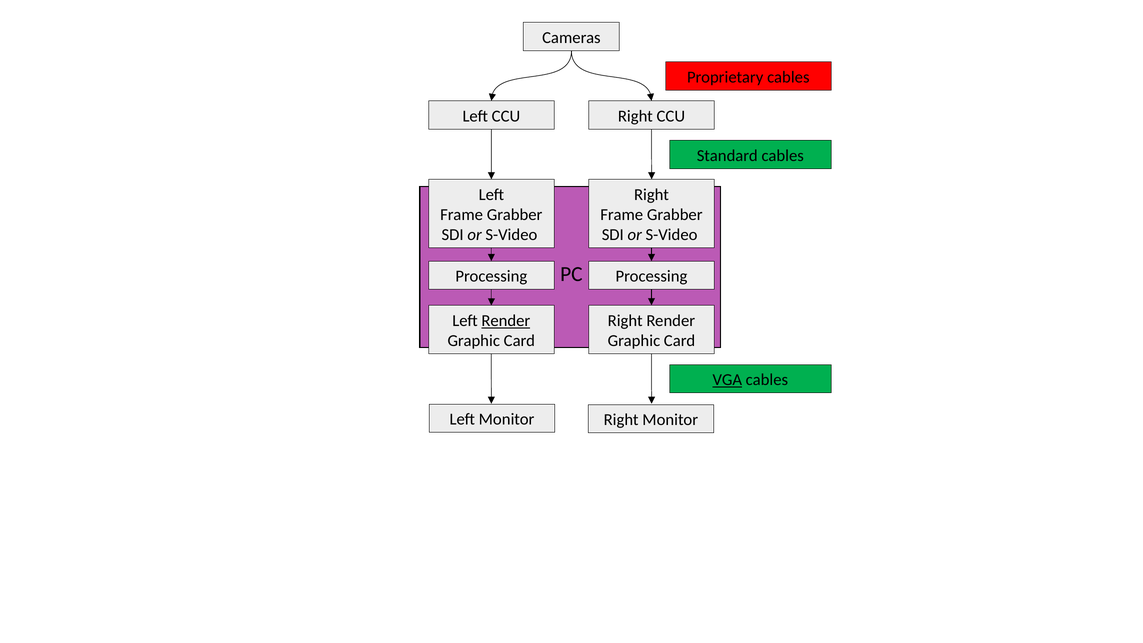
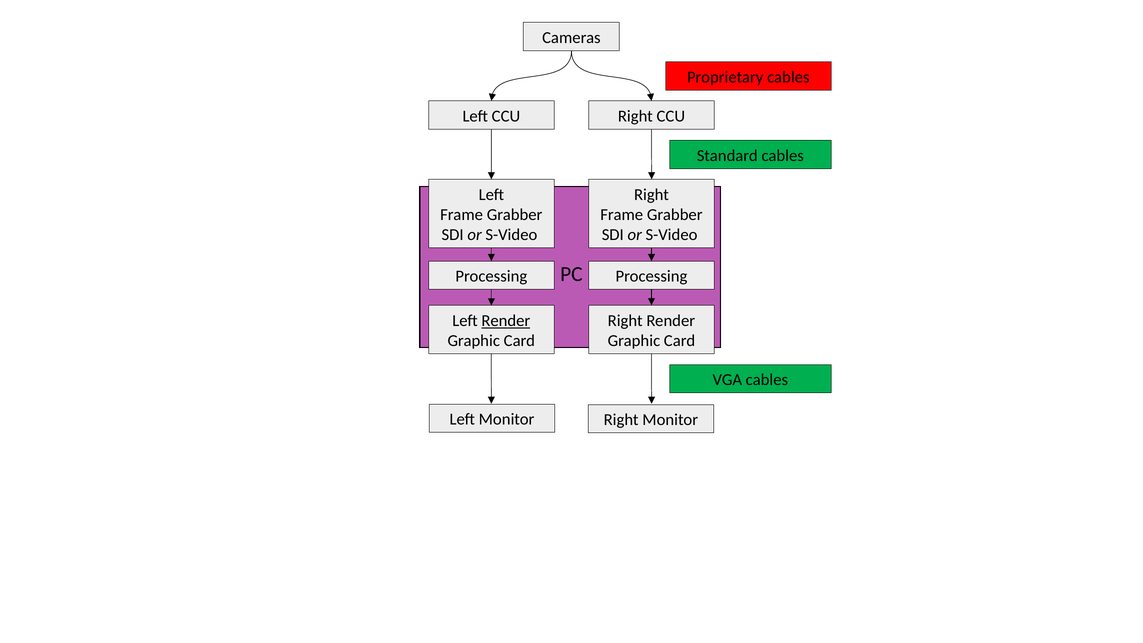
VGA underline: present -> none (727, 380)
